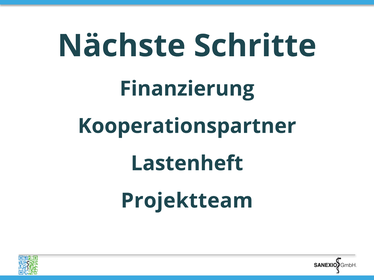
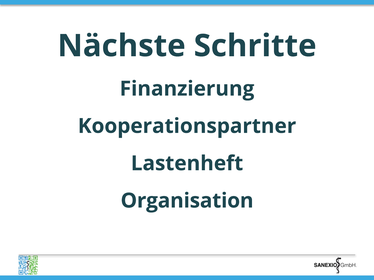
Projektteam: Projektteam -> Organisation (187, 201)
